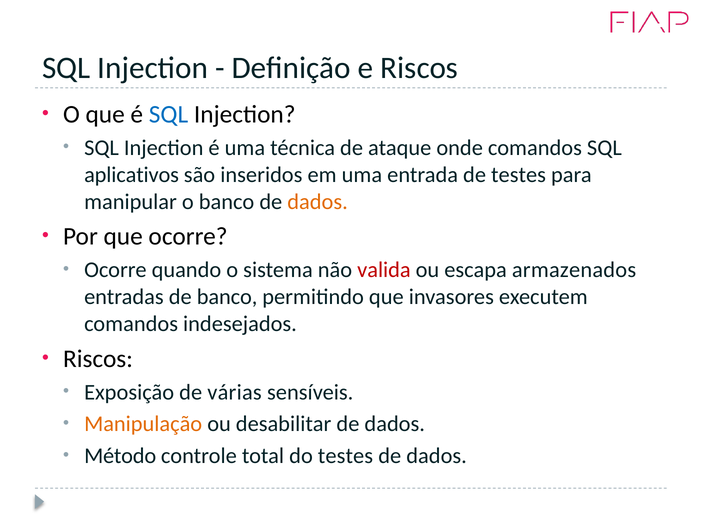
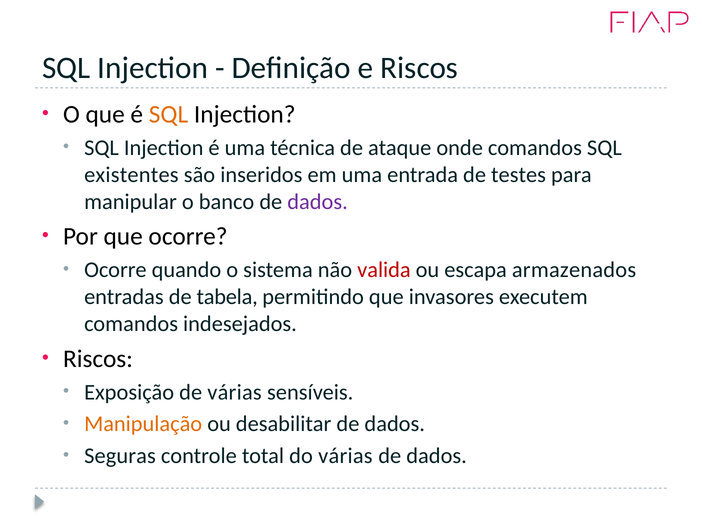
SQL colour: blue -> orange (168, 114)
aplicativos: aplicativos -> existentes (131, 174)
dados colour: orange -> purple (318, 201)
de banco: banco -> tabela (227, 297)
Método: Método -> Seguras (120, 455)
do testes: testes -> várias (345, 455)
